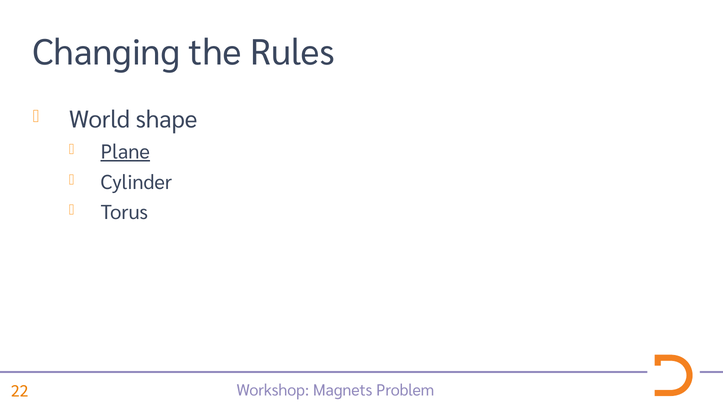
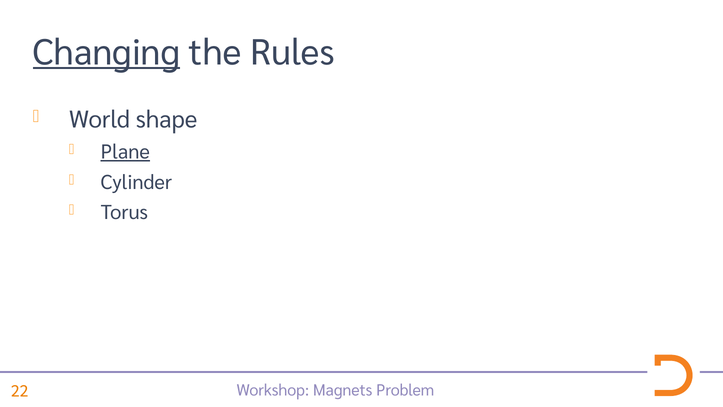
Changing underline: none -> present (107, 53)
